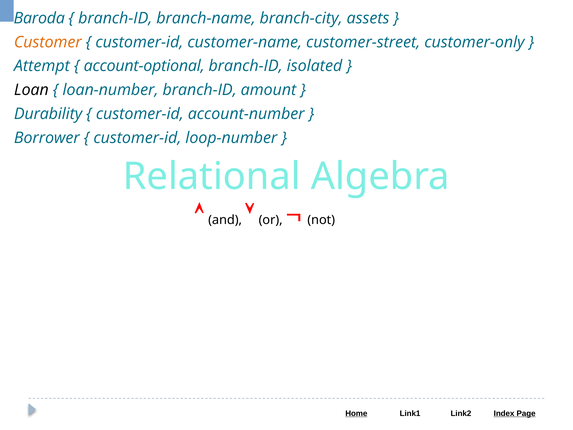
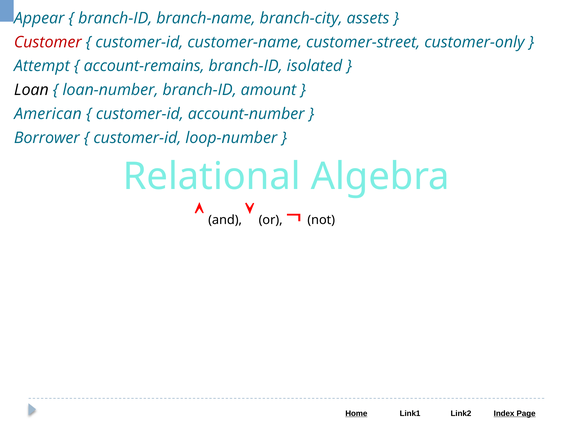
Baroda: Baroda -> Appear (39, 18)
Customer colour: orange -> red (48, 42)
account-optional: account-optional -> account-remains (144, 66)
Durability: Durability -> American (48, 114)
